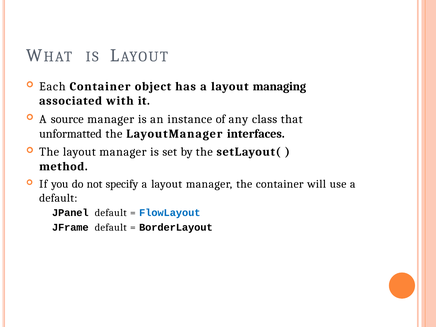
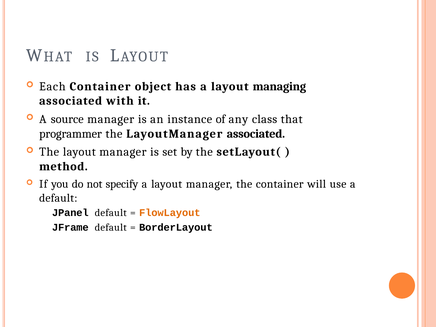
unformatted: unformatted -> programmer (71, 134)
LayoutManager interfaces: interfaces -> associated (256, 134)
FlowLayout colour: blue -> orange (170, 213)
